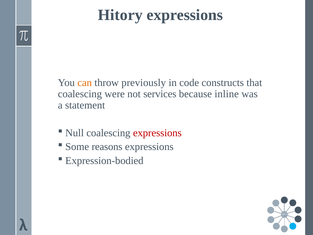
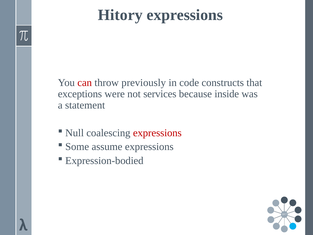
can colour: orange -> red (85, 83)
coalescing: coalescing -> exceptions (80, 94)
inline: inline -> inside (227, 94)
reasons: reasons -> assume (107, 147)
